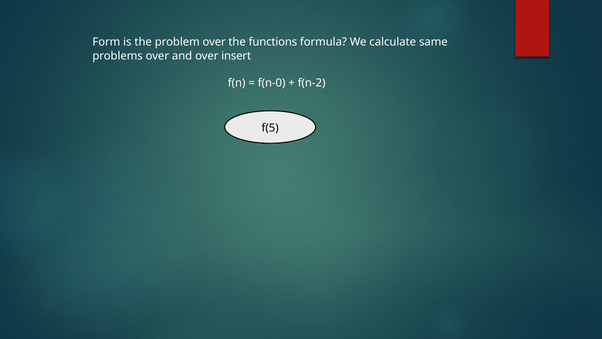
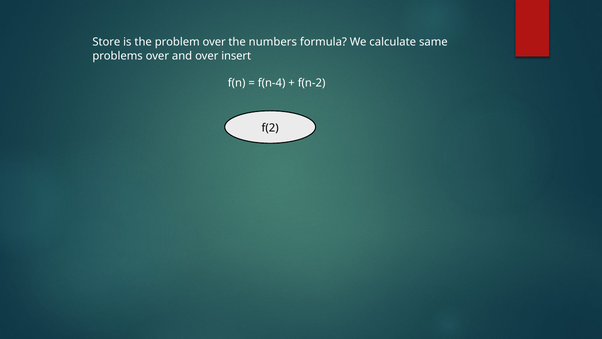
Form: Form -> Store (106, 42)
functions: functions -> numbers (273, 42)
f(n-0: f(n-0 -> f(n-4 (272, 83)
f(5: f(5 -> f(2 (270, 128)
